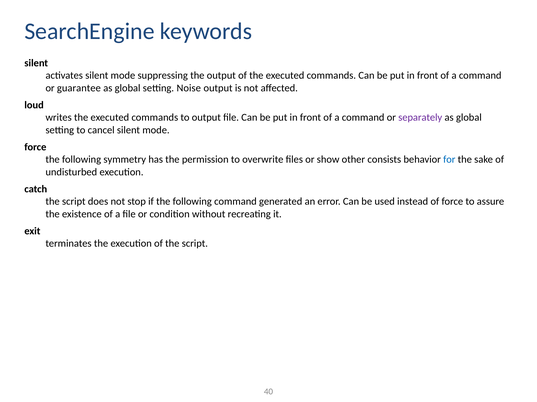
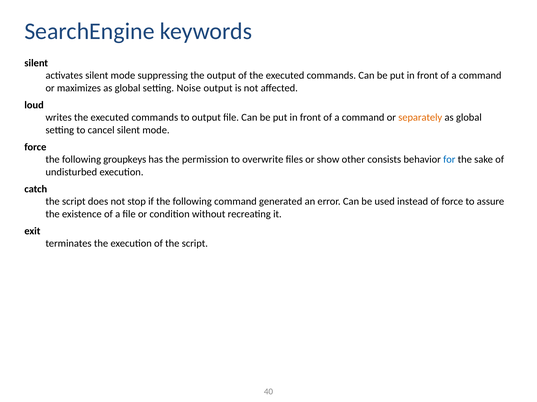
guarantee: guarantee -> maximizes (79, 88)
separately colour: purple -> orange (420, 118)
symmetry: symmetry -> groupkeys (125, 160)
